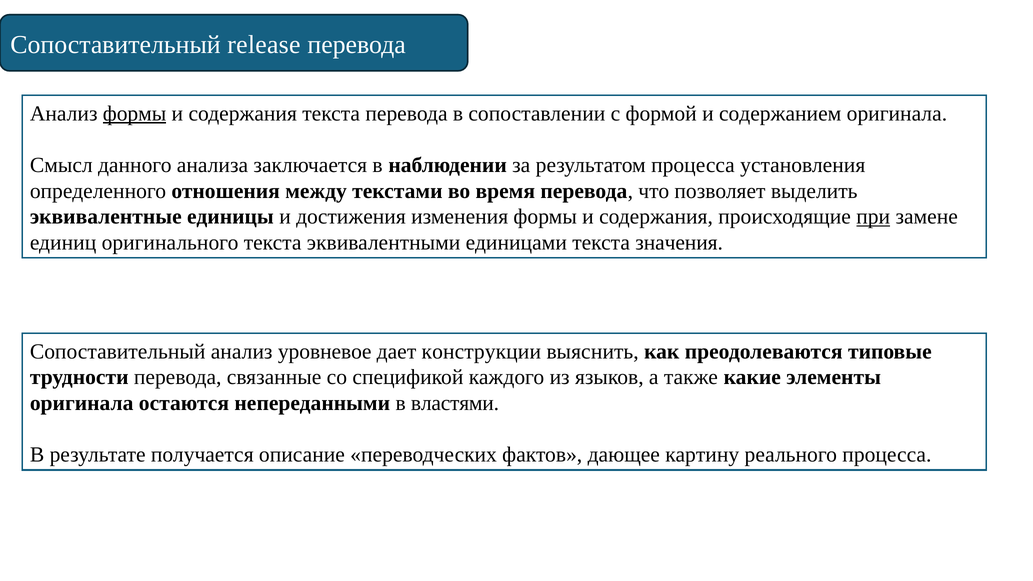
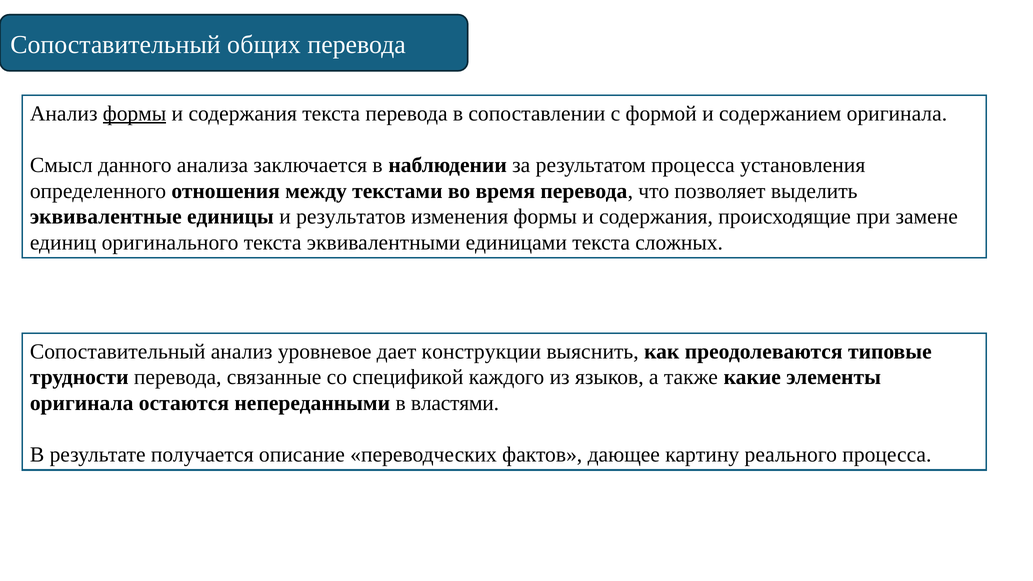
release: release -> общих (264, 45)
достижения: достижения -> результатов (351, 217)
при underline: present -> none (873, 217)
значения: значения -> сложных (679, 243)
